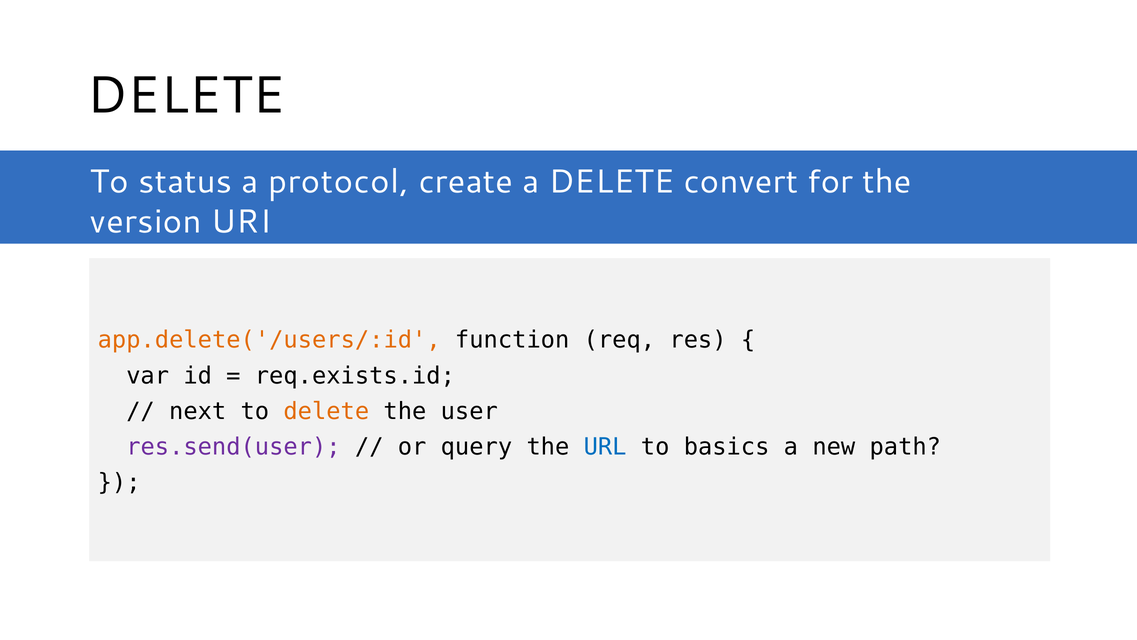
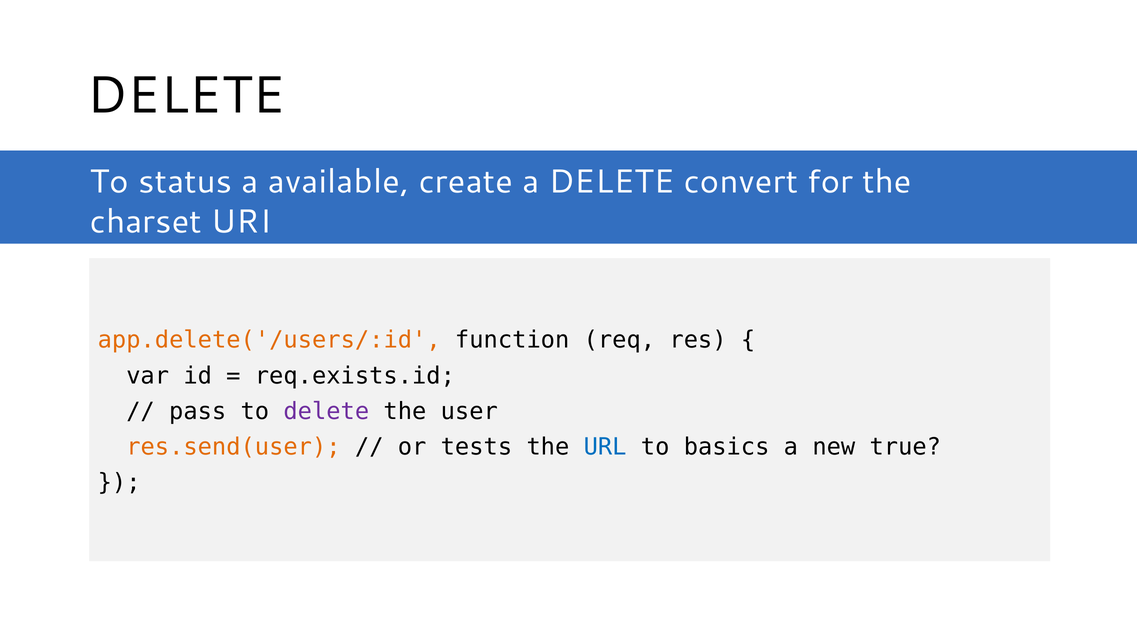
protocol: protocol -> available (339, 182)
version: version -> charset (146, 222)
next: next -> pass (198, 411)
delete colour: orange -> purple (326, 411)
res.send(user colour: purple -> orange (233, 447)
query: query -> tests (476, 447)
path: path -> true (905, 447)
